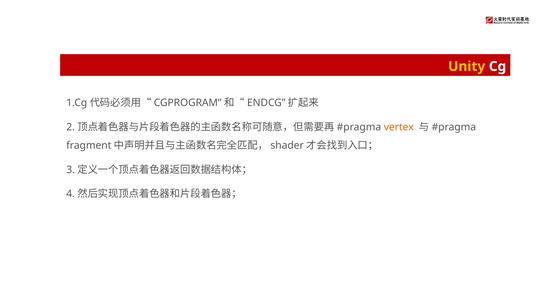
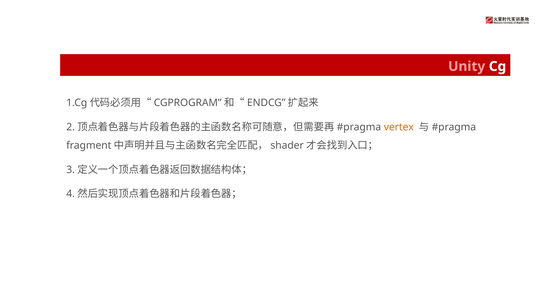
Unity colour: yellow -> pink (467, 66)
